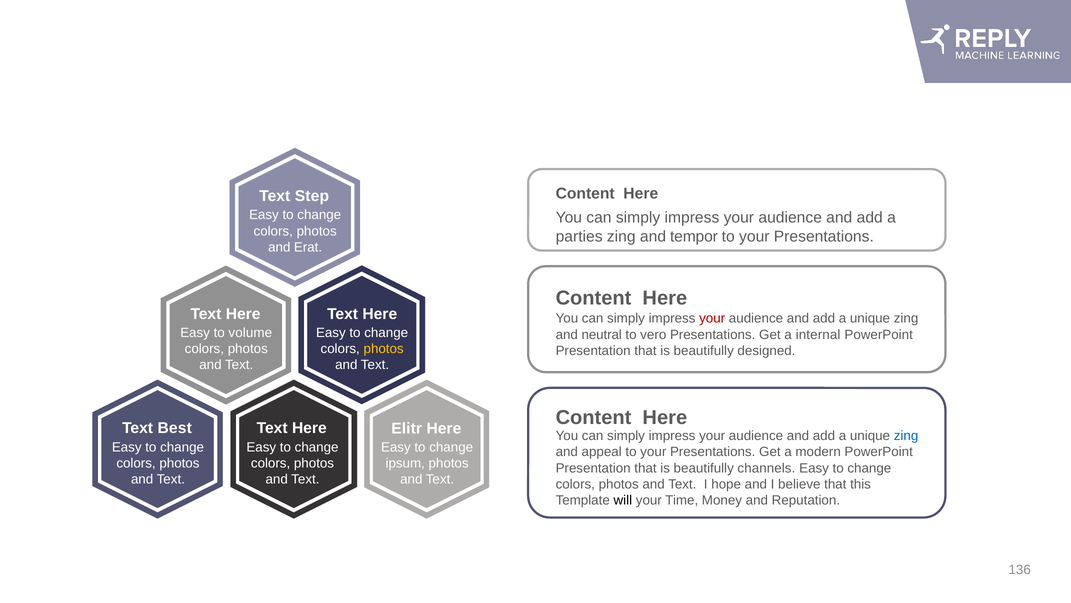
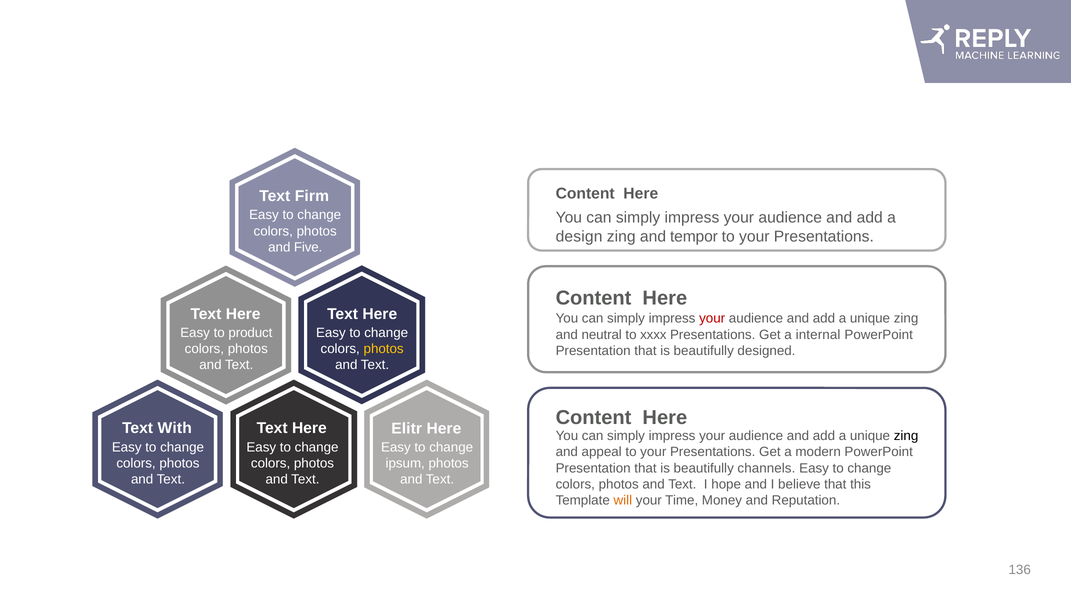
Step: Step -> Firm (312, 196)
parties: parties -> design (579, 236)
Erat: Erat -> Five (308, 247)
volume: volume -> product (250, 333)
vero: vero -> xxxx (653, 334)
Best: Best -> With (175, 428)
zing colour: blue -> black (906, 436)
will colour: black -> orange (623, 500)
